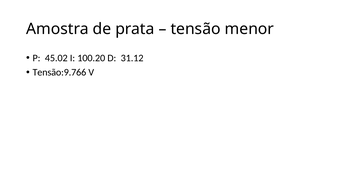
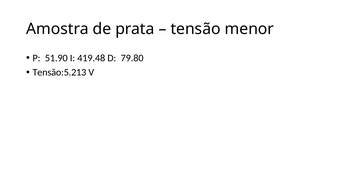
45.02: 45.02 -> 51.90 (56, 58)
100.20: 100.20 -> 419.48 (91, 58)
31.12: 31.12 -> 79.80 (132, 58)
Tensão:9.766: Tensão:9.766 -> Tensão:5.213 (59, 72)
